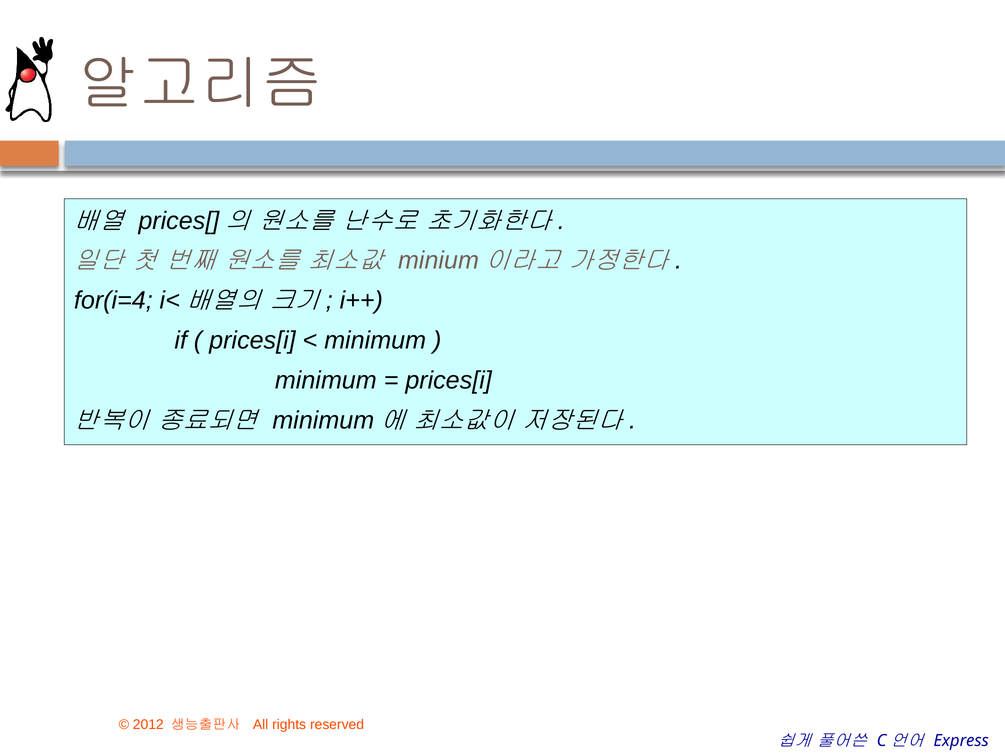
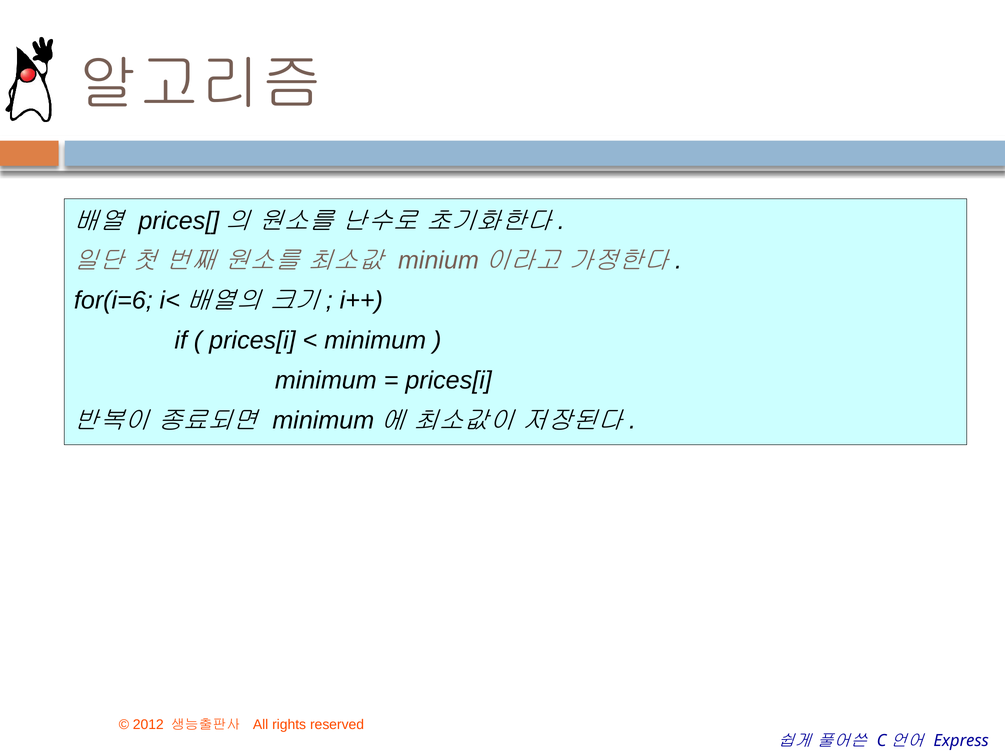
for(i=4: for(i=4 -> for(i=6 (113, 300)
